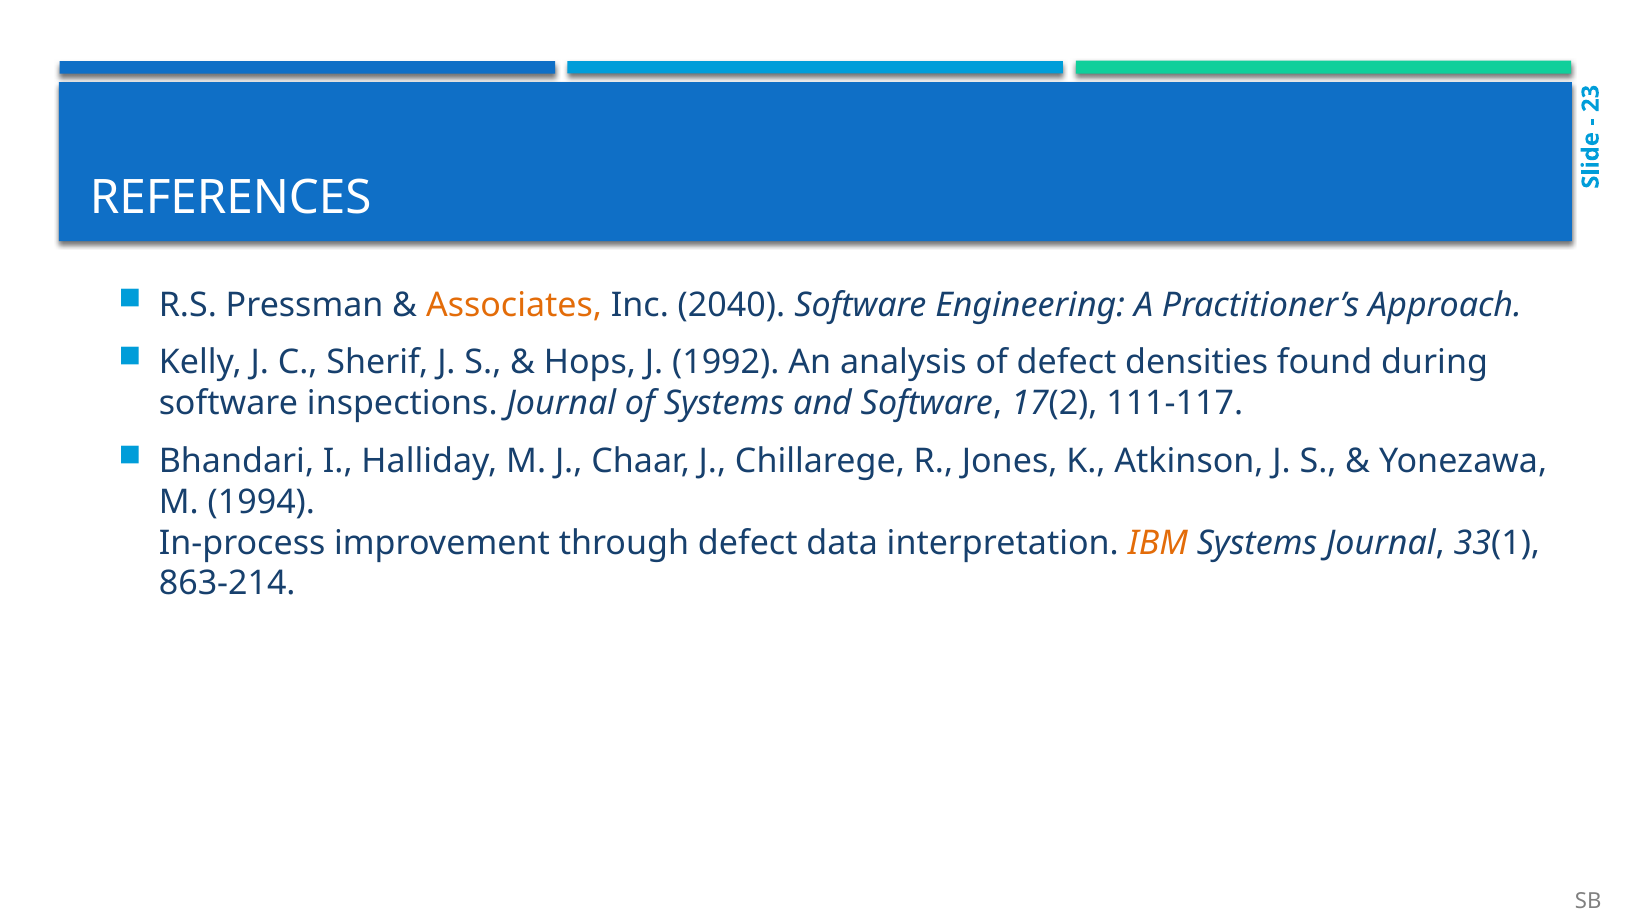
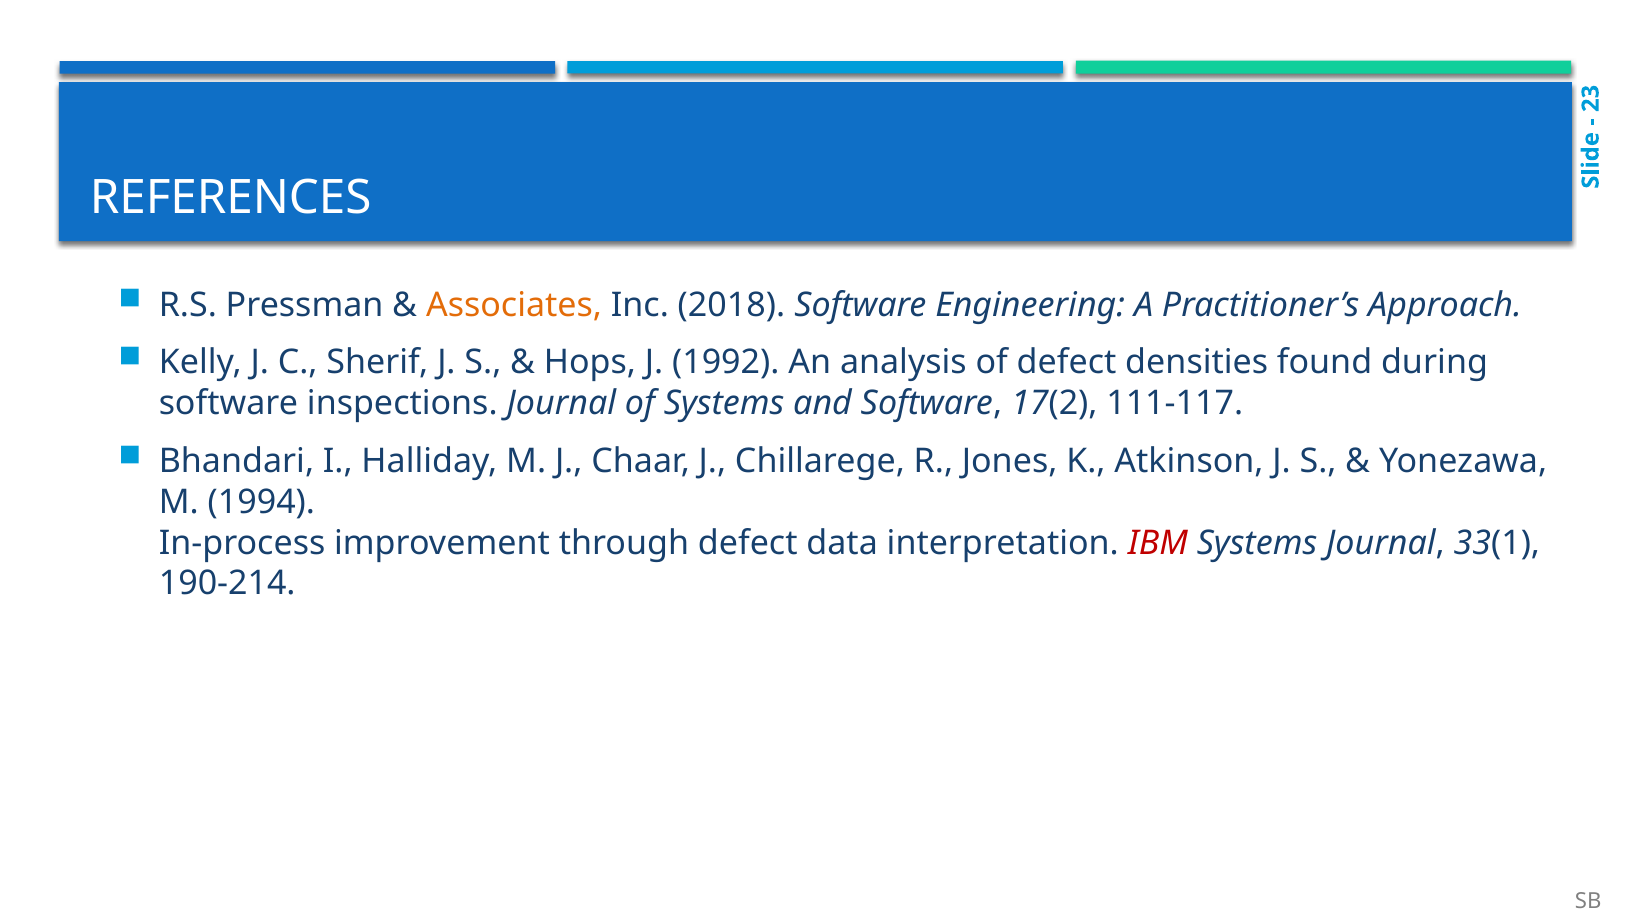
2040: 2040 -> 2018 (731, 305)
IBM colour: orange -> red (1158, 543)
863-214: 863-214 -> 190-214 (227, 584)
